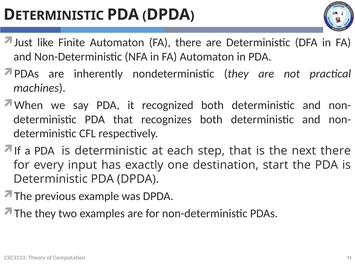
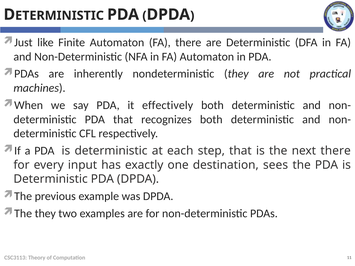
recognized: recognized -> effectively (168, 105)
start: start -> sees (276, 165)
